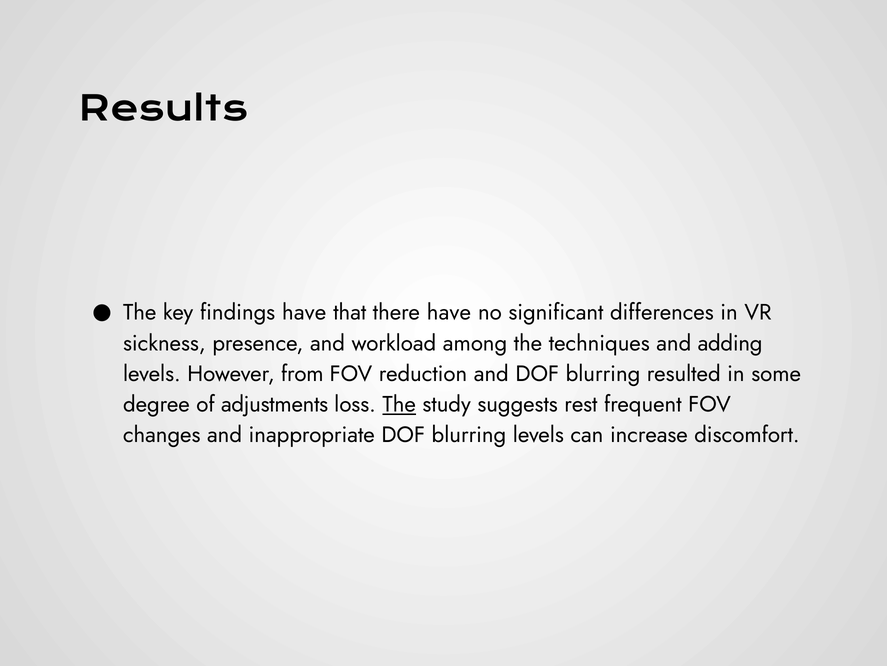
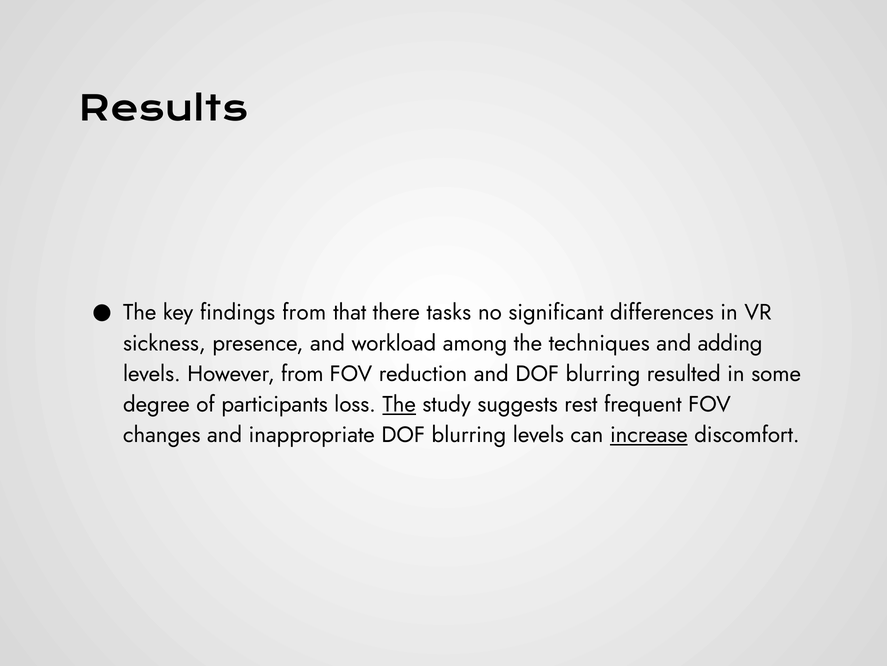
findings have: have -> from (304, 312)
there have: have -> tasks (449, 312)
adjustments: adjustments -> participants (275, 404)
increase underline: none -> present (649, 435)
